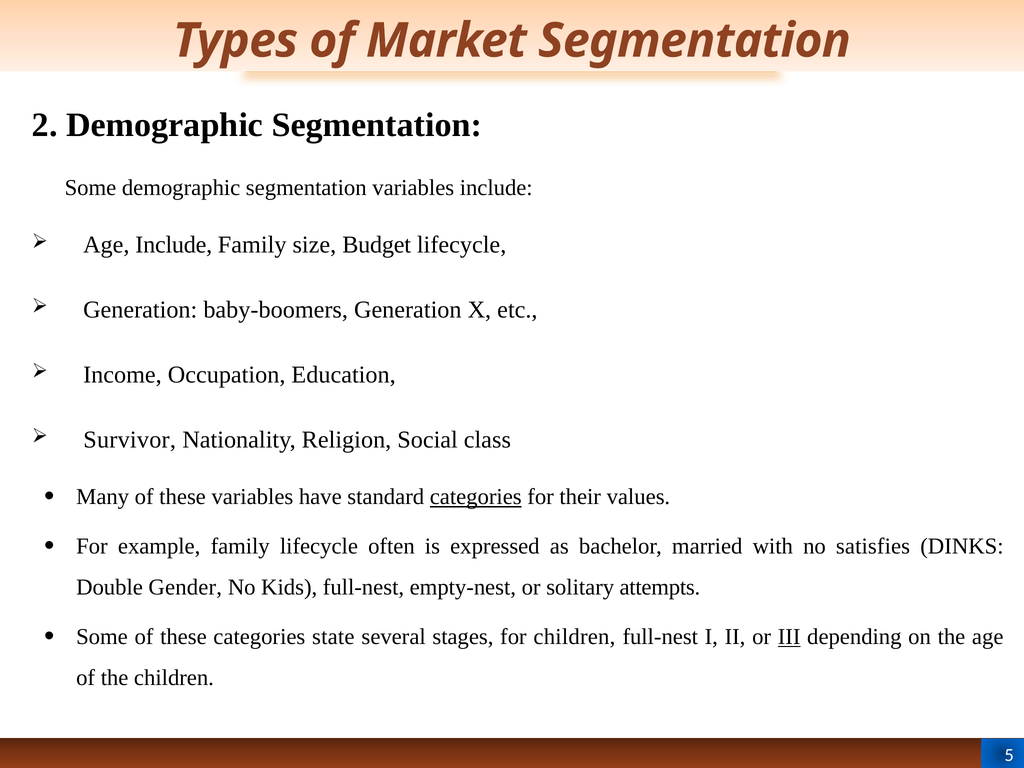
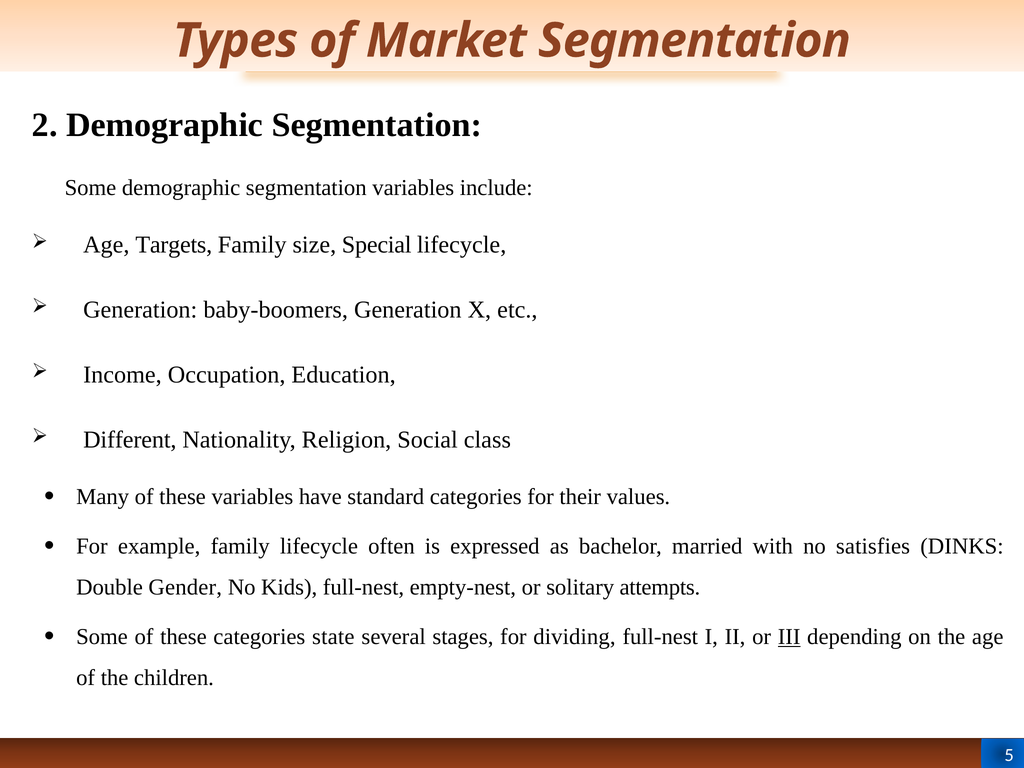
Age Include: Include -> Targets (174, 245)
Budget: Budget -> Special (377, 245)
Survivor: Survivor -> Different (130, 440)
categories underline: present -> none (476, 497)
for children: children -> dividing (574, 637)
